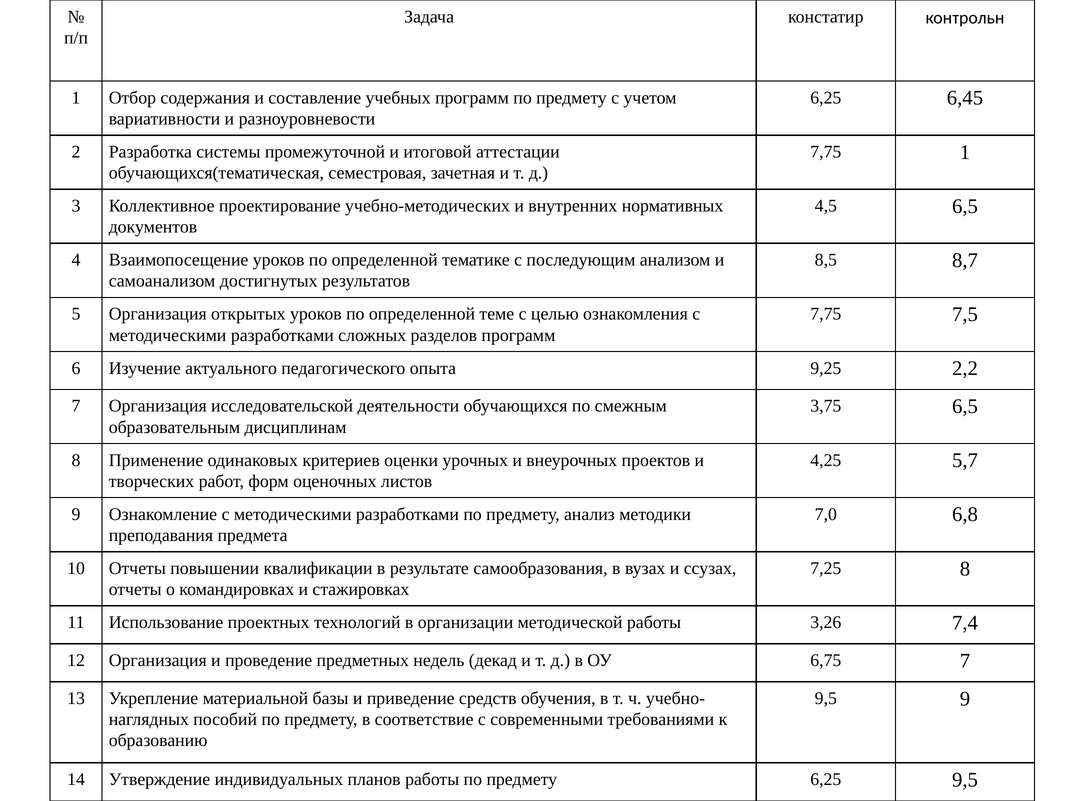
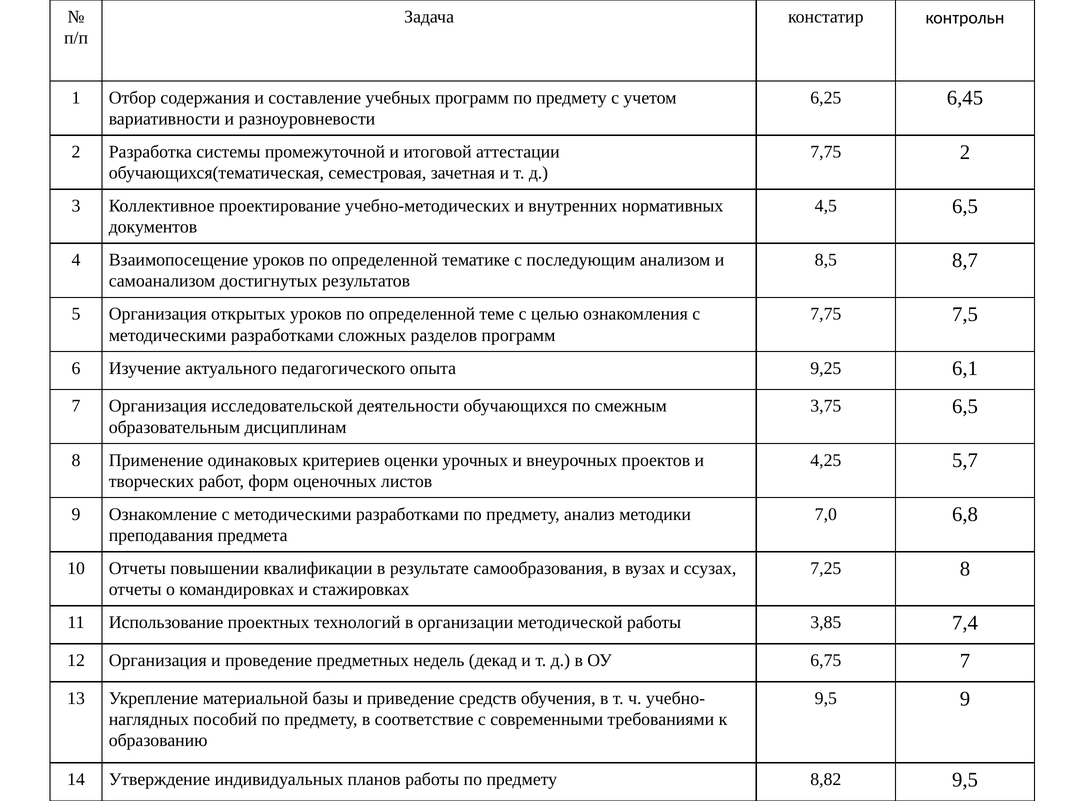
7,75 1: 1 -> 2 (965, 152)
2,2: 2,2 -> 6,1 (965, 368)
3,26: 3,26 -> 3,85 (826, 622)
предмету 6,25: 6,25 -> 8,82 (826, 779)
